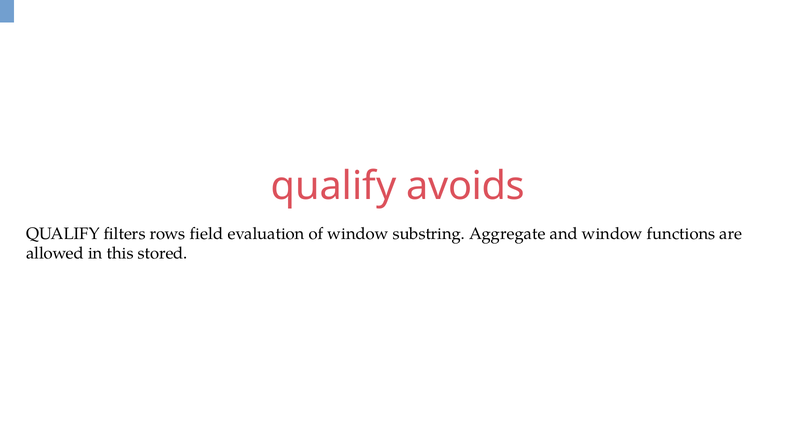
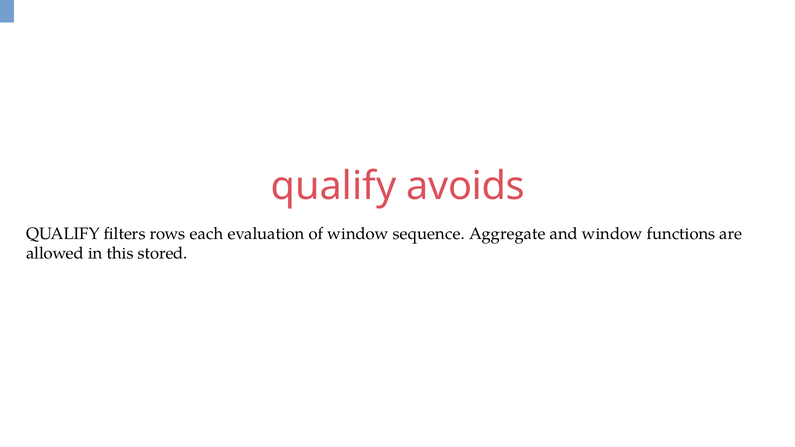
field: field -> each (207, 234)
substring: substring -> sequence (429, 234)
